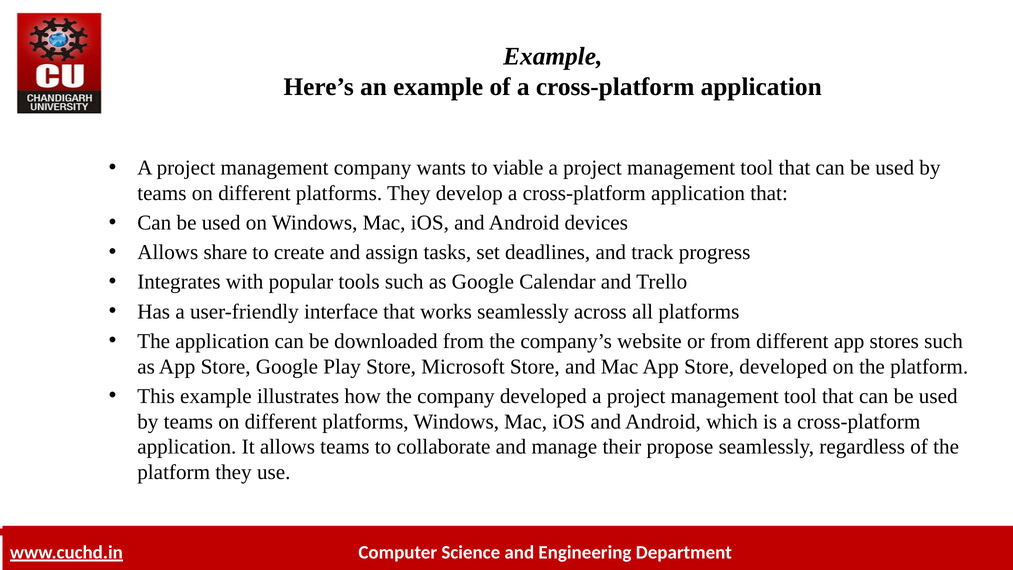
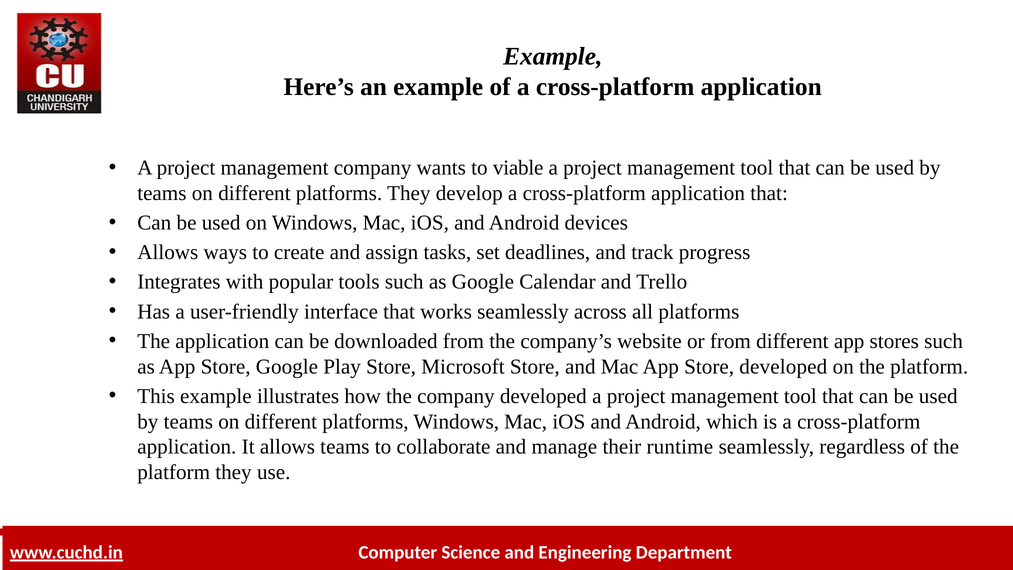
share: share -> ways (225, 252)
propose: propose -> runtime (680, 447)
